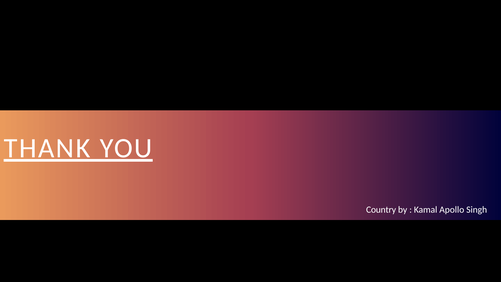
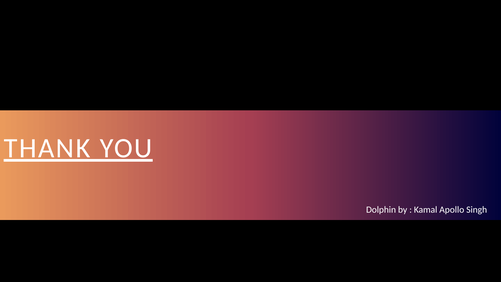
Country: Country -> Dolphin (381, 209)
